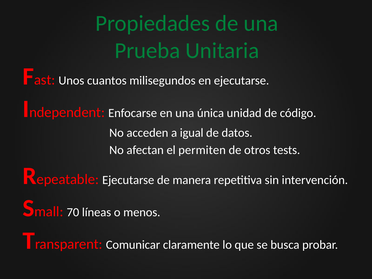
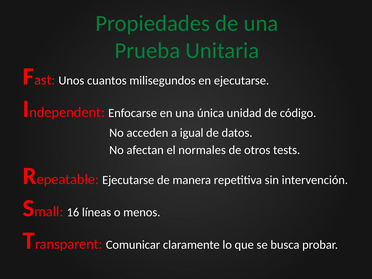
permiten: permiten -> normales (202, 150)
70: 70 -> 16 (73, 212)
